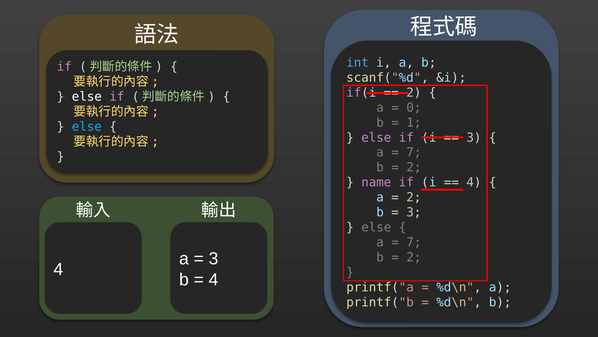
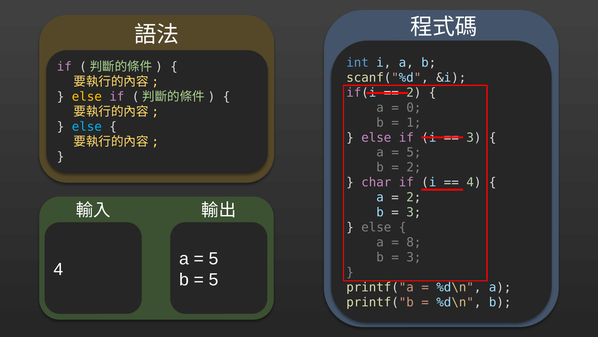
else colour: white -> yellow (87, 97)
7: 7 -> 5 (414, 152)
name: name -> char (376, 182)
7: 7 -> 8 (414, 242)
3: 3 -> 5 (213, 258)
2: 2 -> 3 (414, 257)
4: 4 -> 5 (213, 279)
